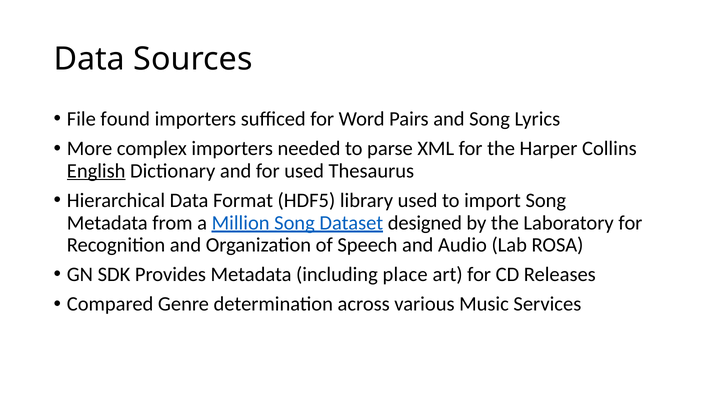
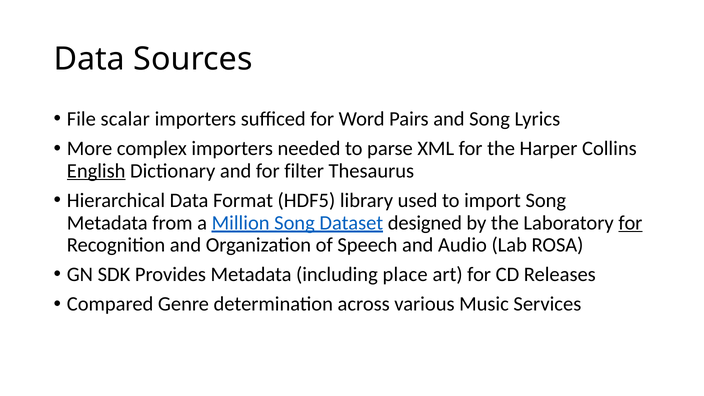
found: found -> scalar (125, 119)
for used: used -> filter (304, 171)
for underline: none -> present (630, 223)
